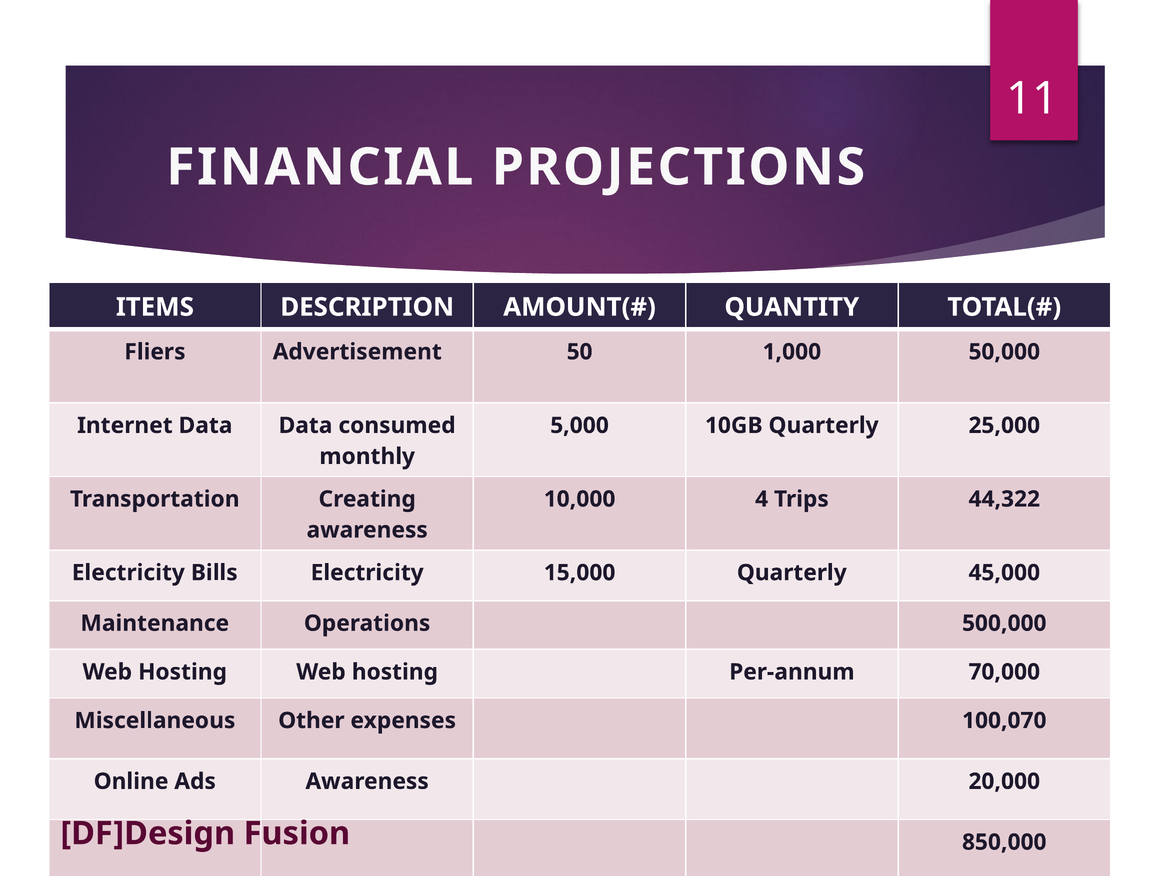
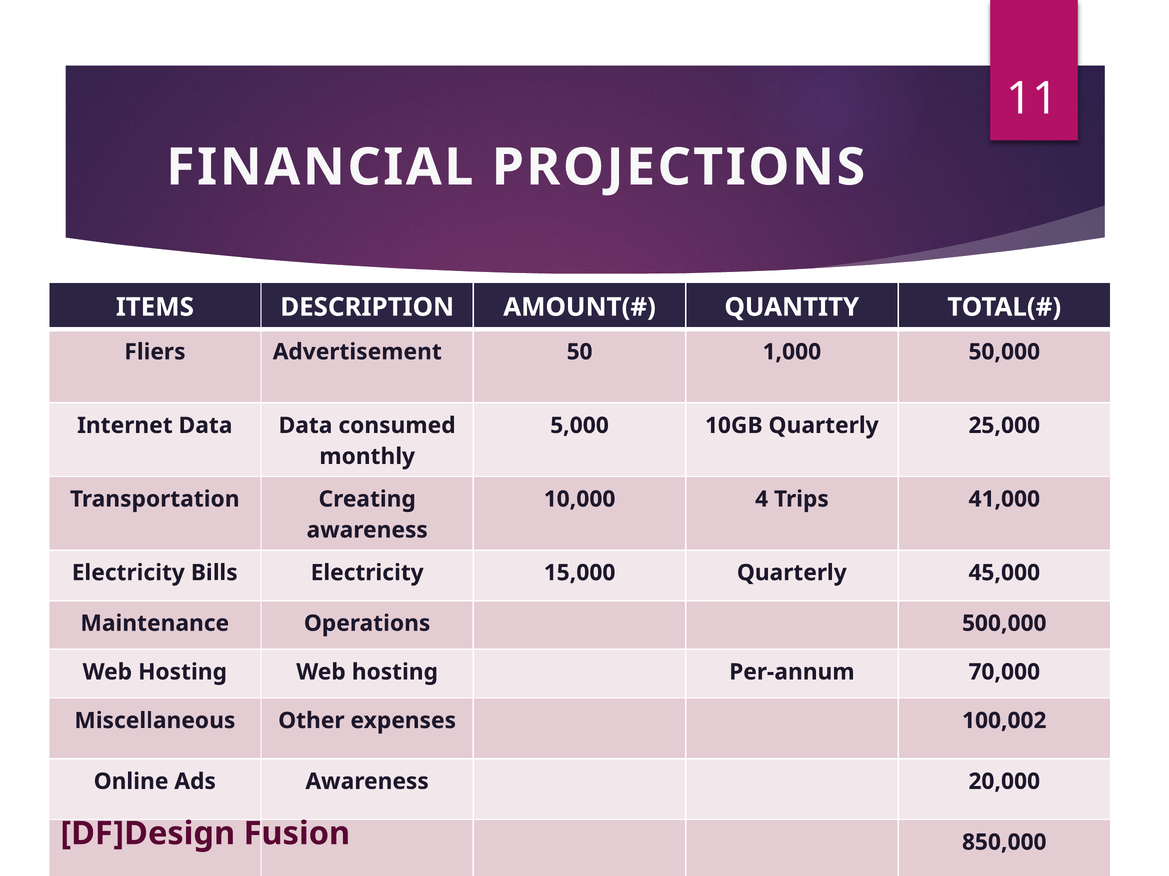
44,322: 44,322 -> 41,000 (1004, 500)
100,070: 100,070 -> 100,002 (1004, 721)
